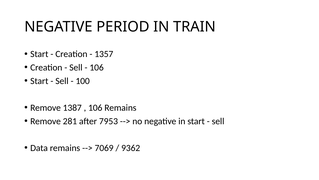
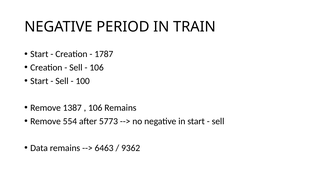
1357: 1357 -> 1787 (104, 54)
281: 281 -> 554 (70, 121)
7953: 7953 -> 5773 (108, 121)
7069: 7069 -> 6463 (104, 148)
